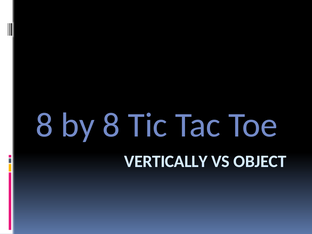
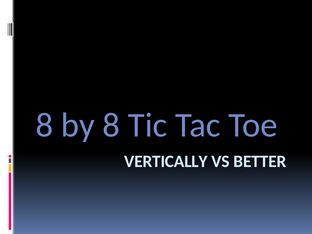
OBJECT: OBJECT -> BETTER (260, 161)
